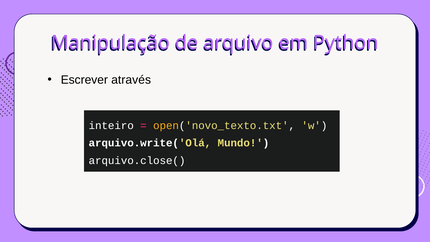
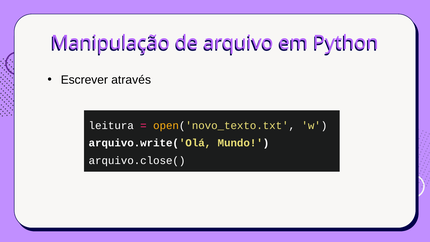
inteiro: inteiro -> leitura (111, 126)
